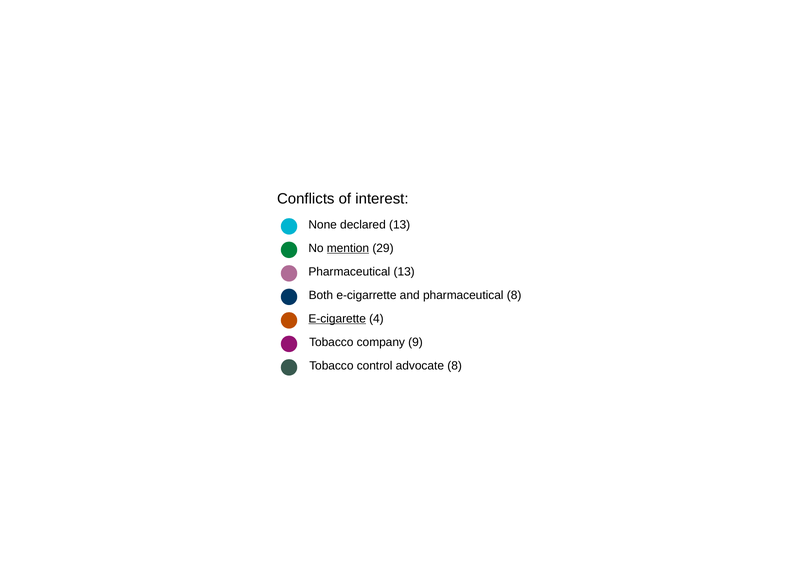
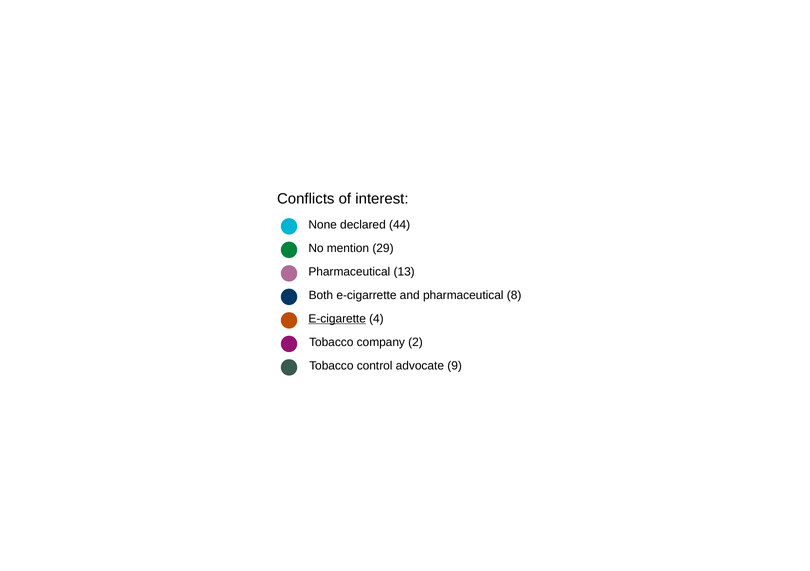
declared 13: 13 -> 44 (400, 225)
mention underline: present -> none (348, 248)
9: 9 -> 2 (415, 342)
advocate 8: 8 -> 9 (455, 366)
